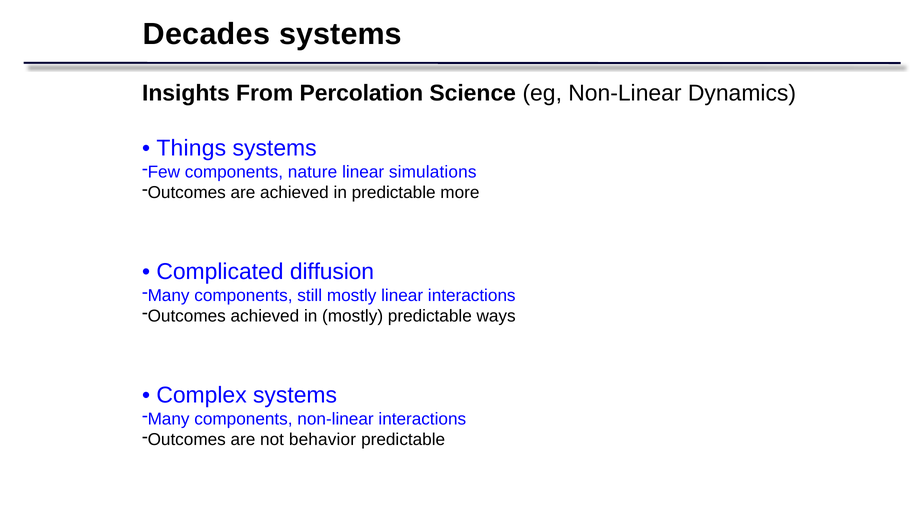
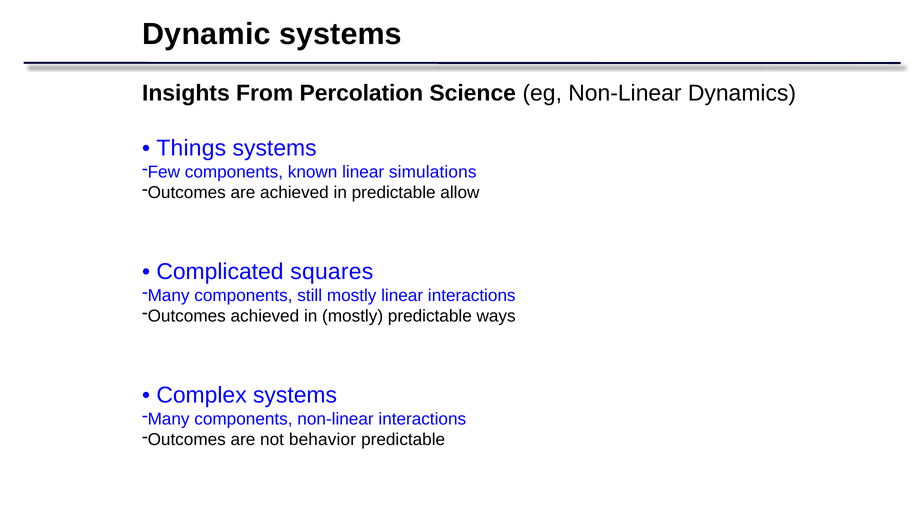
Decades: Decades -> Dynamic (206, 34)
nature: nature -> known (313, 172)
more: more -> allow (460, 193)
diffusion: diffusion -> squares (332, 272)
